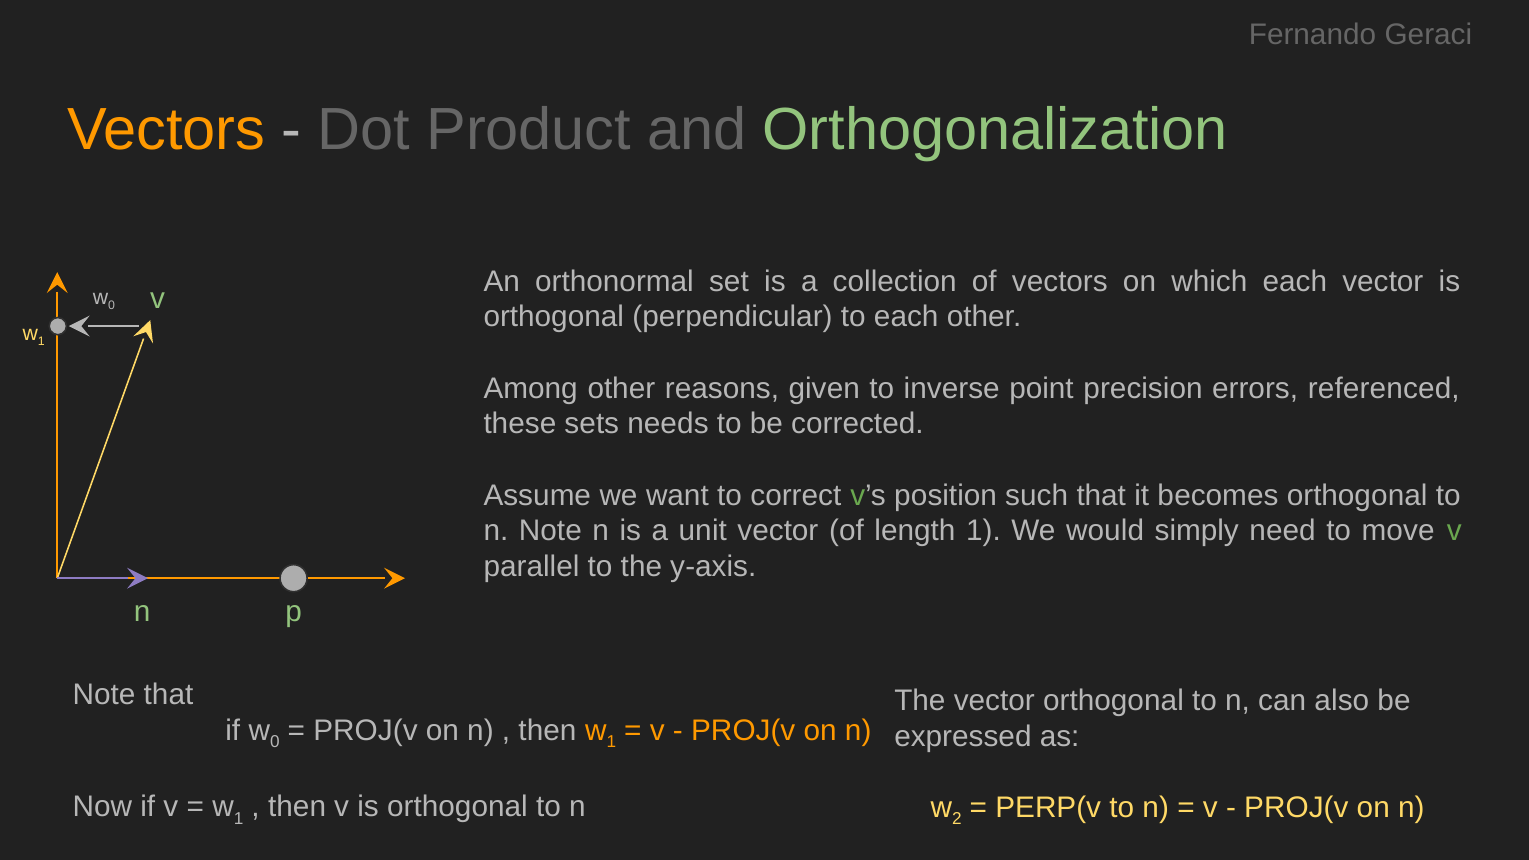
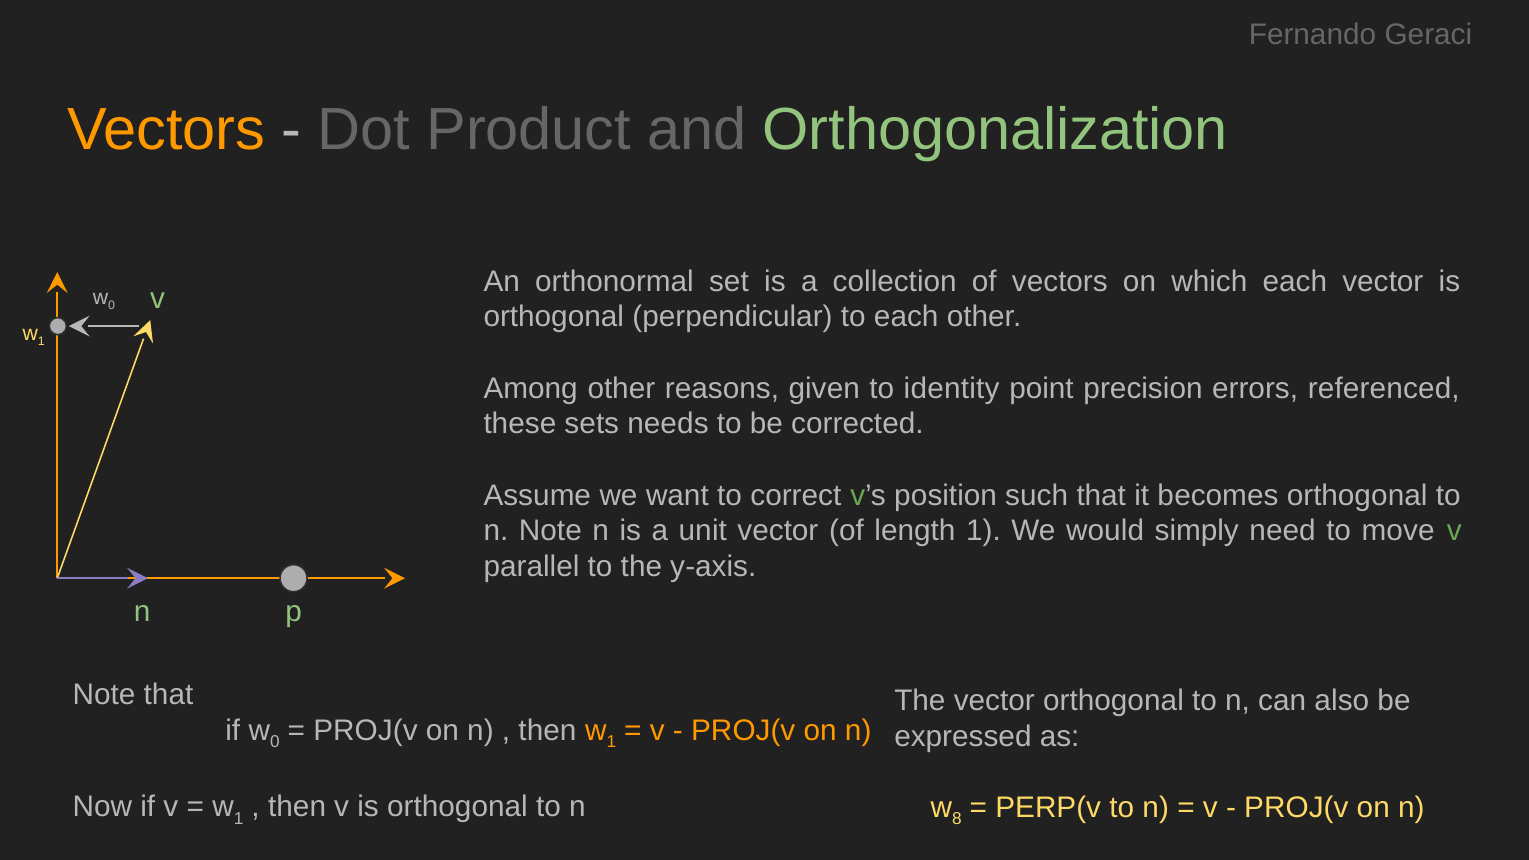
inverse: inverse -> identity (952, 388)
2: 2 -> 8 (957, 819)
